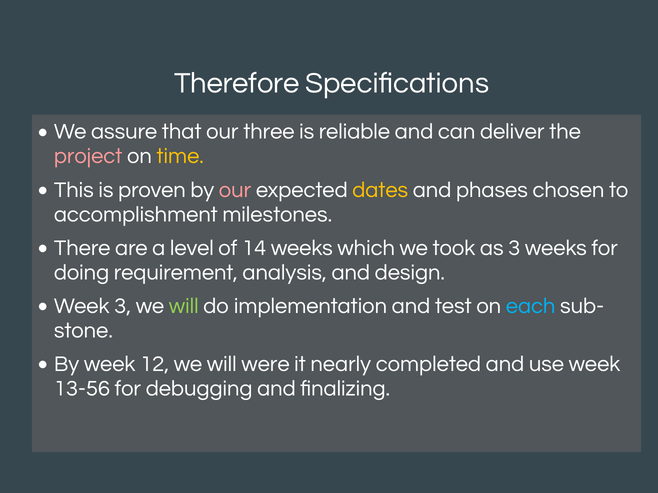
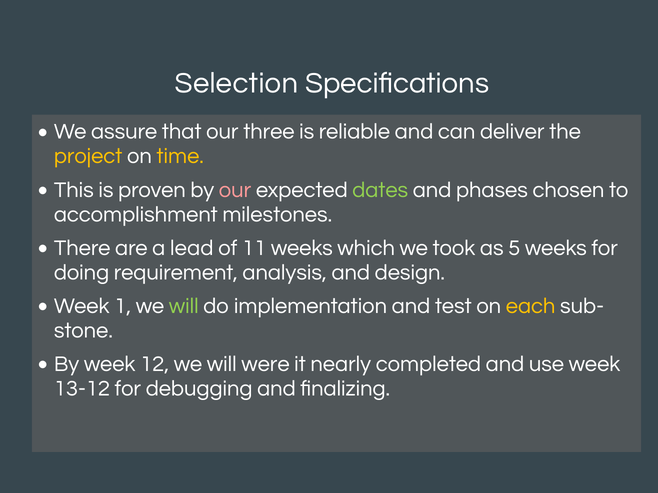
Therefore: Therefore -> Selection (237, 83)
project colour: pink -> yellow (88, 156)
dates colour: yellow -> light green (380, 190)
level: level -> lead (192, 248)
14: 14 -> 11 (254, 248)
as 3: 3 -> 5 (514, 248)
Week 3: 3 -> 1 (123, 306)
each colour: light blue -> yellow (531, 306)
13-56: 13-56 -> 13-12 (82, 389)
